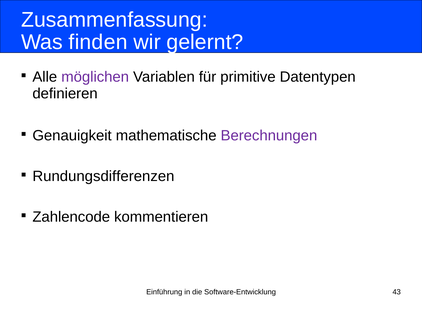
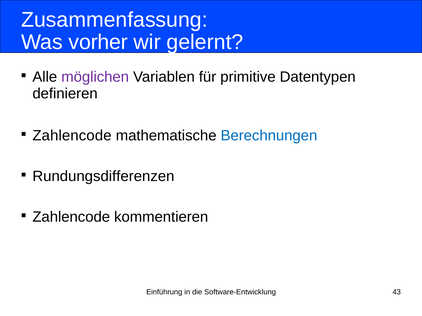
finden: finden -> vorher (98, 42)
Genauigkeit: Genauigkeit -> Zahlencode (72, 136)
Berechnungen colour: purple -> blue (269, 136)
